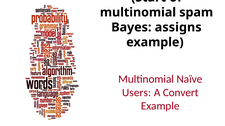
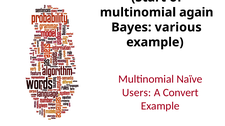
spam: spam -> again (196, 12)
assigns: assigns -> various (178, 27)
